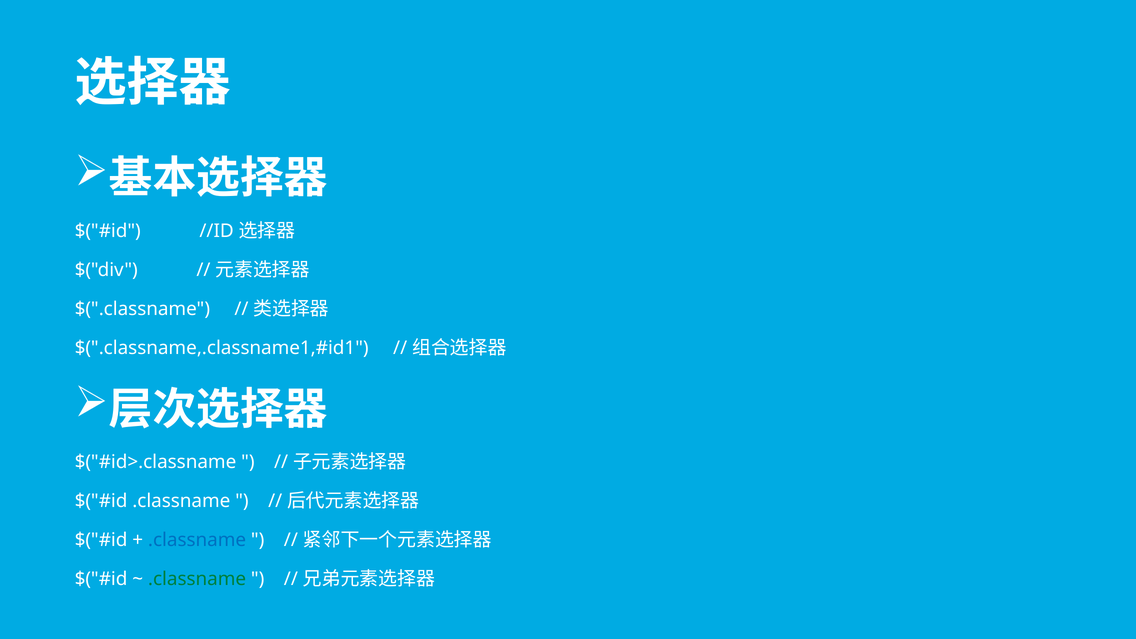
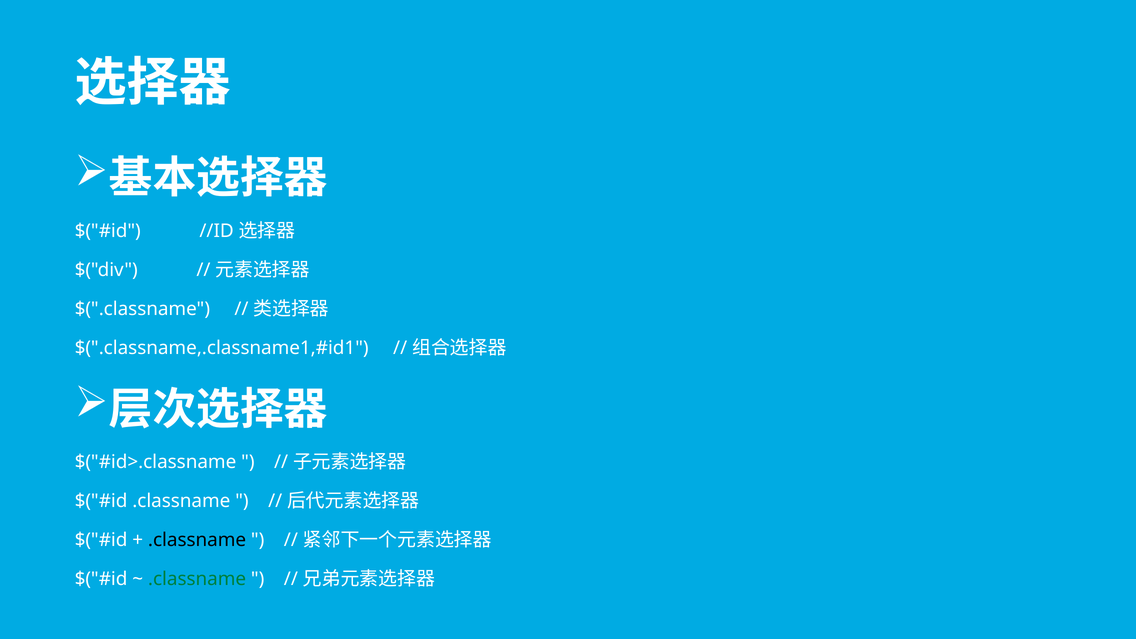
.classname colour: blue -> black (197, 540)
